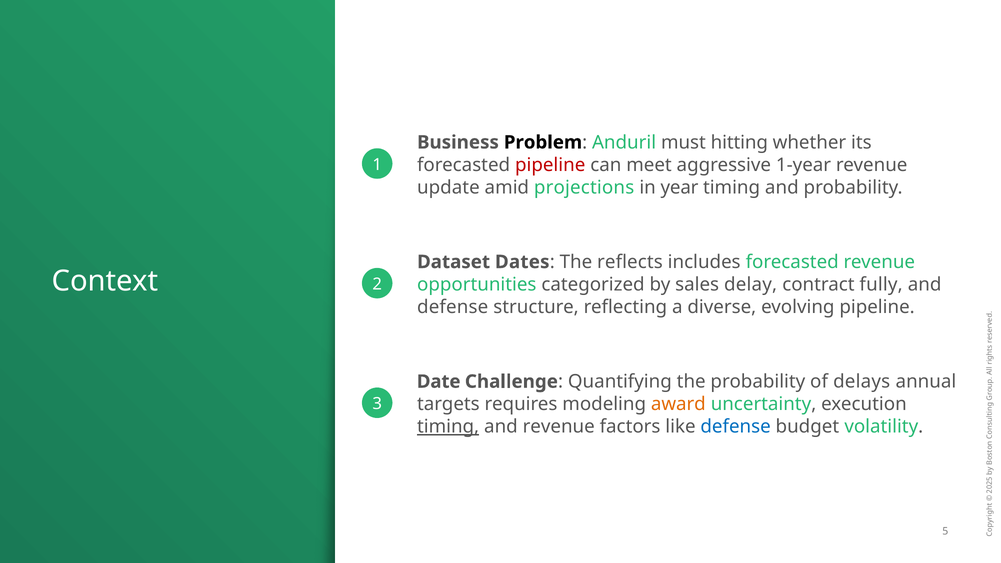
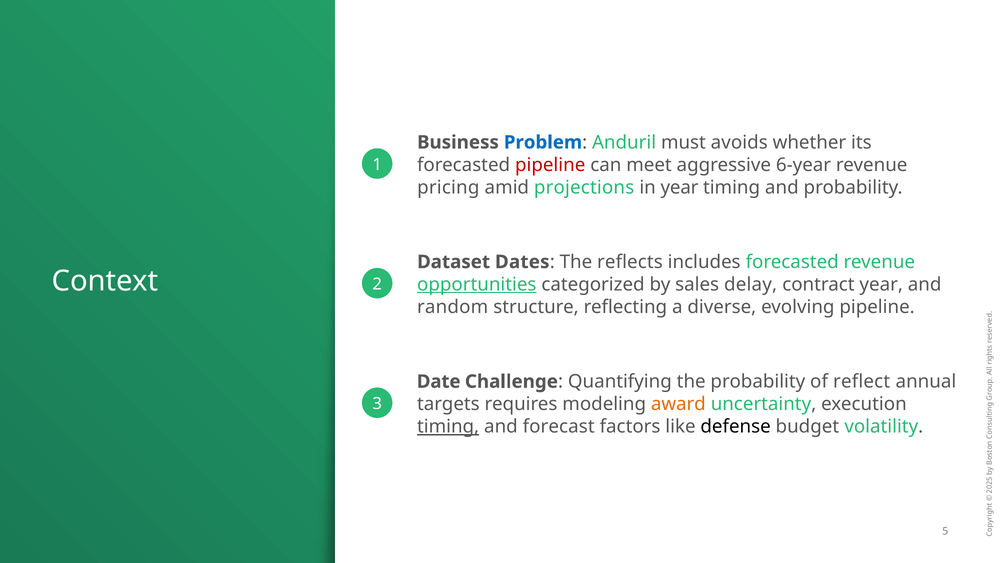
Problem colour: black -> blue (543, 142)
hitting: hitting -> avoids (739, 142)
1-year: 1-year -> 6-year (804, 165)
update: update -> pricing (448, 187)
opportunities underline: none -> present (477, 284)
contract fully: fully -> year (881, 284)
defense: defense -> random (453, 307)
delays: delays -> reflect (862, 382)
and revenue: revenue -> forecast (559, 427)
defense colour: blue -> black (736, 427)
